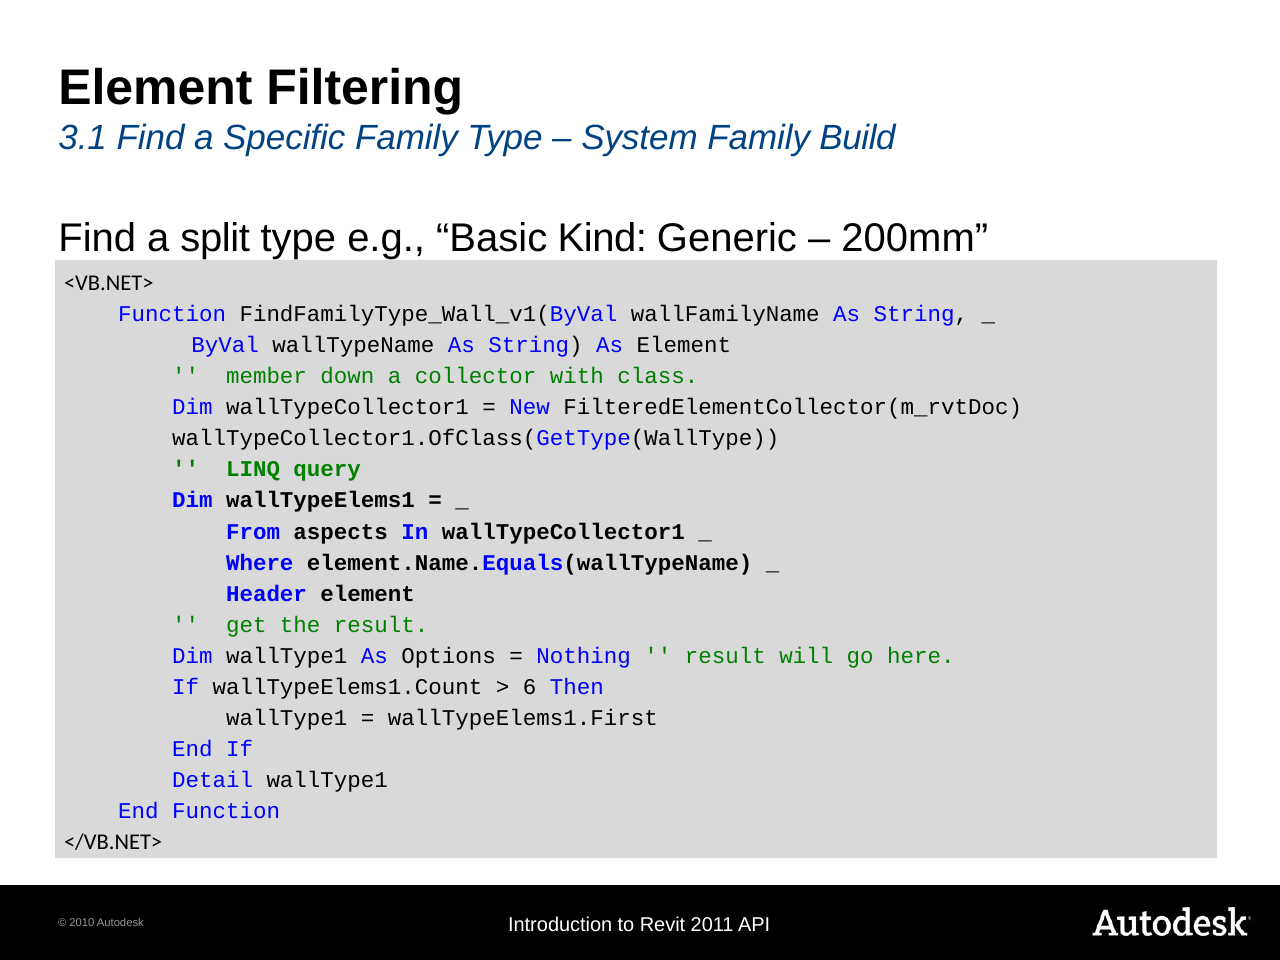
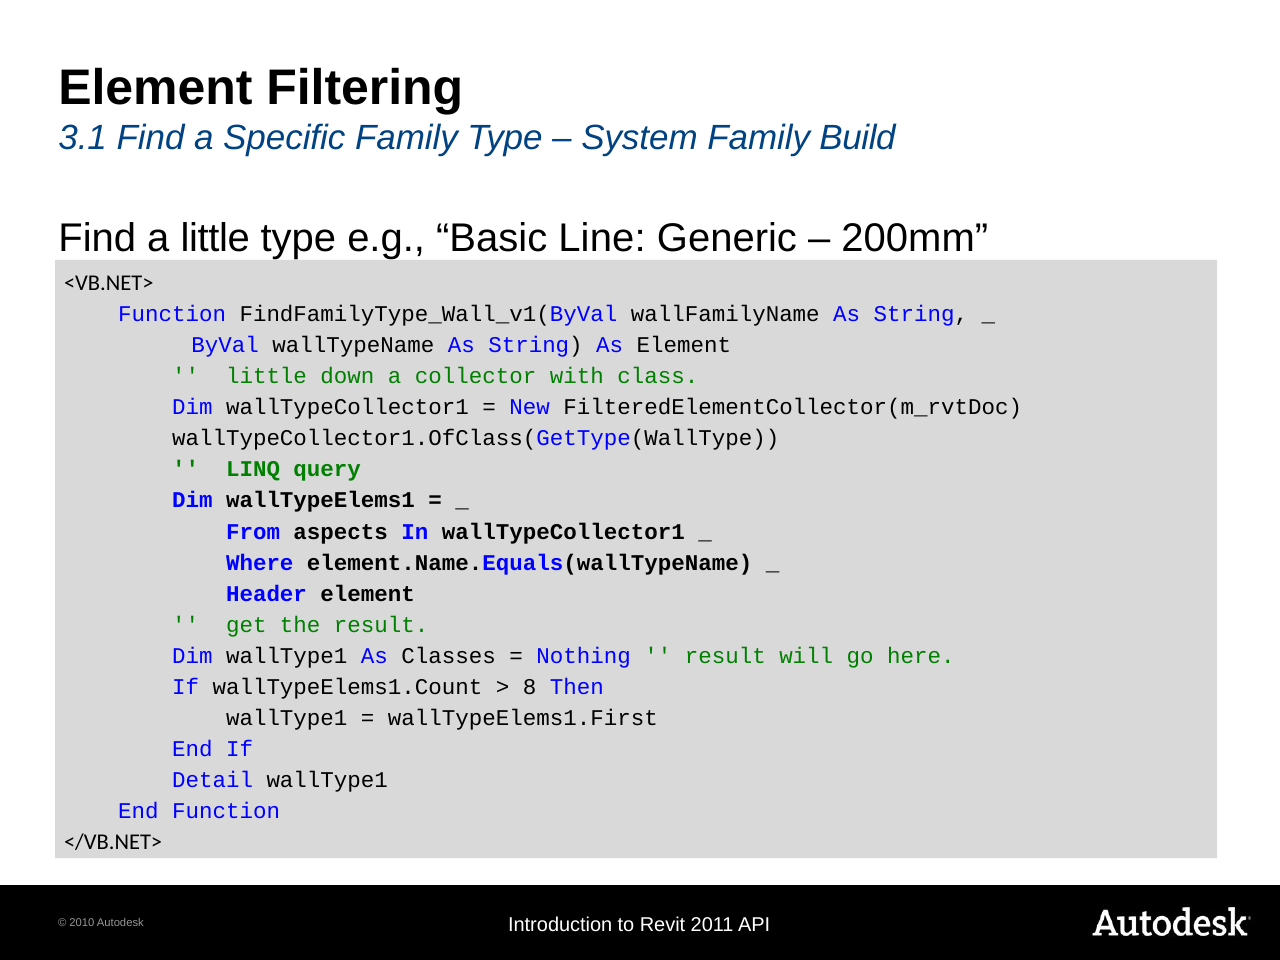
a split: split -> little (215, 238)
Kind: Kind -> Line (602, 238)
member: member -> little (267, 376)
Options: Options -> Classes (449, 656)
6: 6 -> 8 (530, 687)
